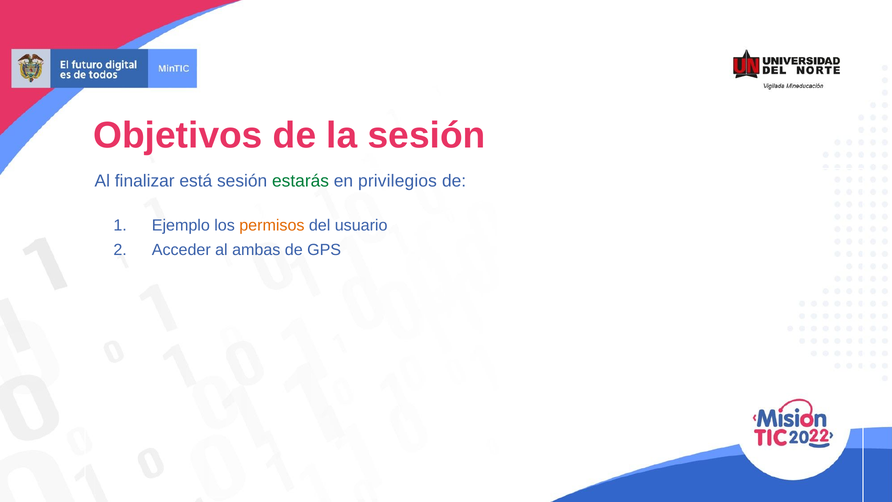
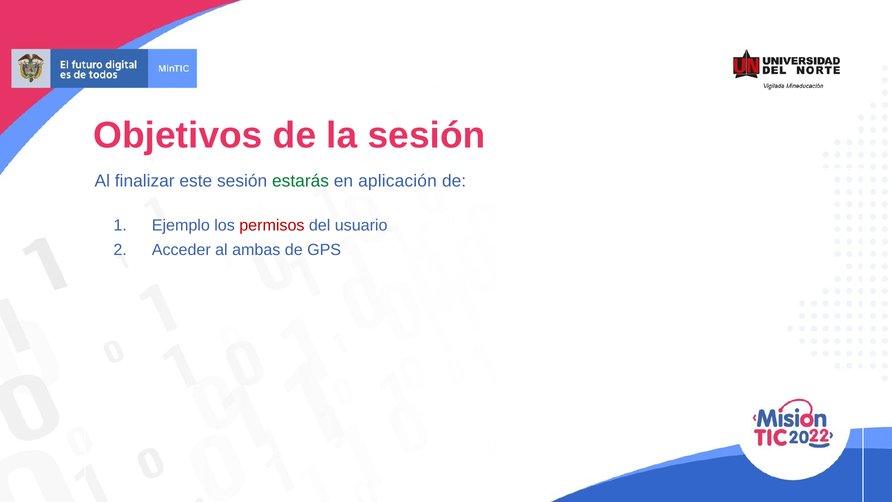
está: está -> este (196, 181)
privilegios: privilegios -> aplicación (397, 181)
permisos colour: orange -> red (272, 225)
